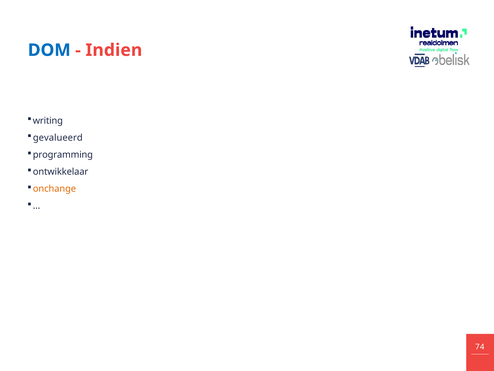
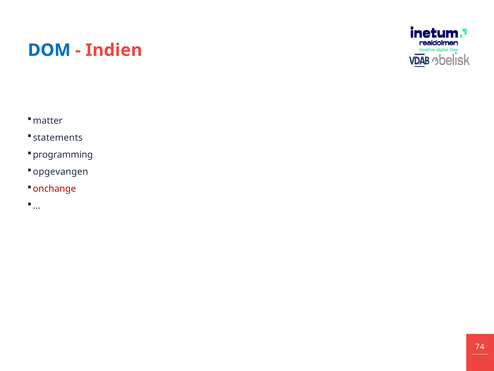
writing: writing -> matter (48, 121)
gevalueerd: gevalueerd -> statements (58, 138)
ontwikkelaar: ontwikkelaar -> opgevangen (61, 172)
onchange colour: orange -> red (54, 189)
